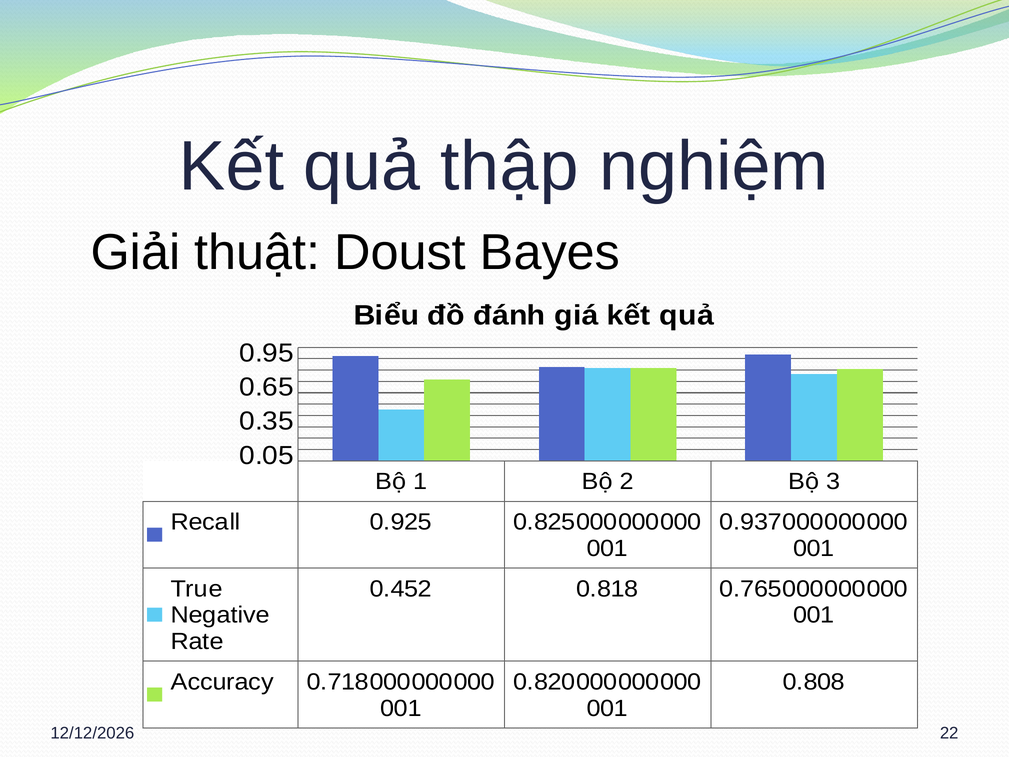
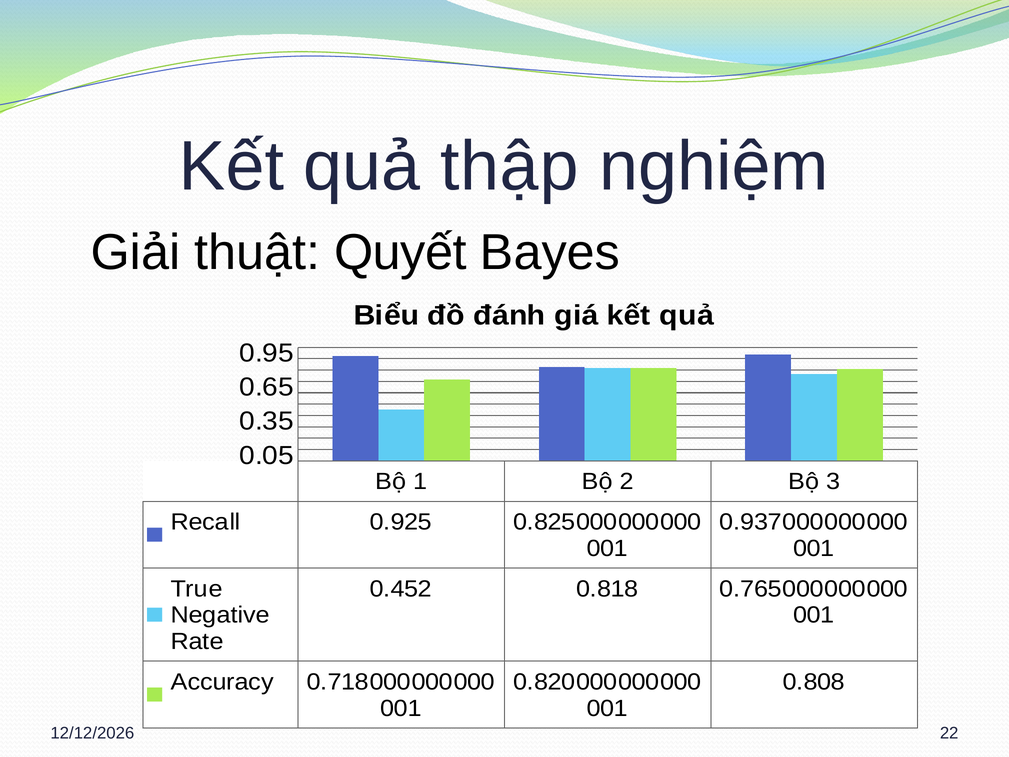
Doust: Doust -> Quyết (400, 252)
